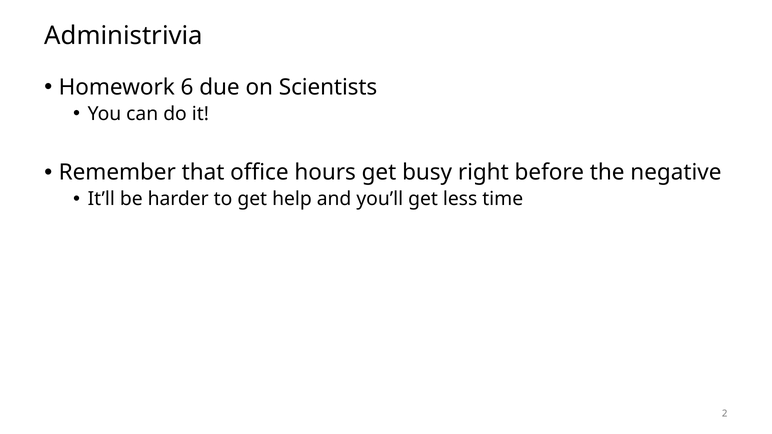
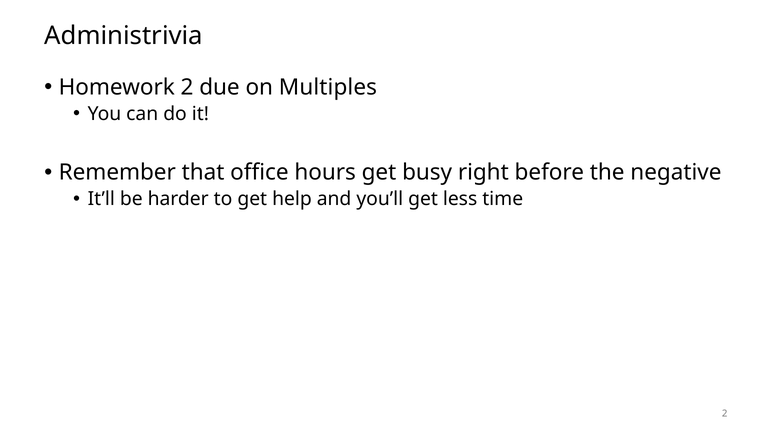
Homework 6: 6 -> 2 (187, 87)
Scientists: Scientists -> Multiples (328, 87)
